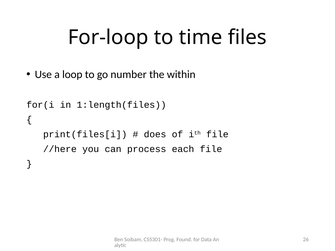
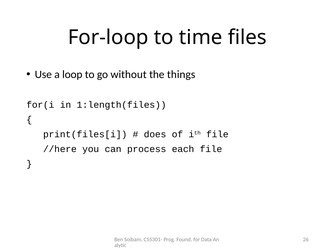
number: number -> without (129, 75)
within: within -> things (181, 75)
